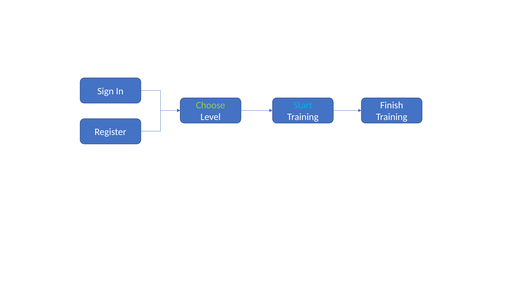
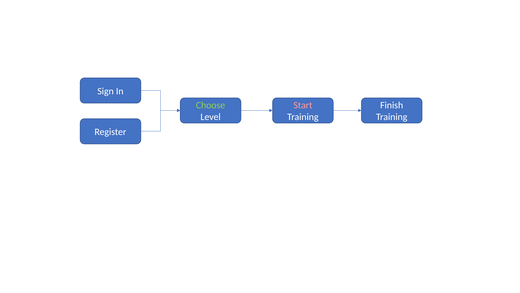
Start colour: light blue -> pink (303, 105)
